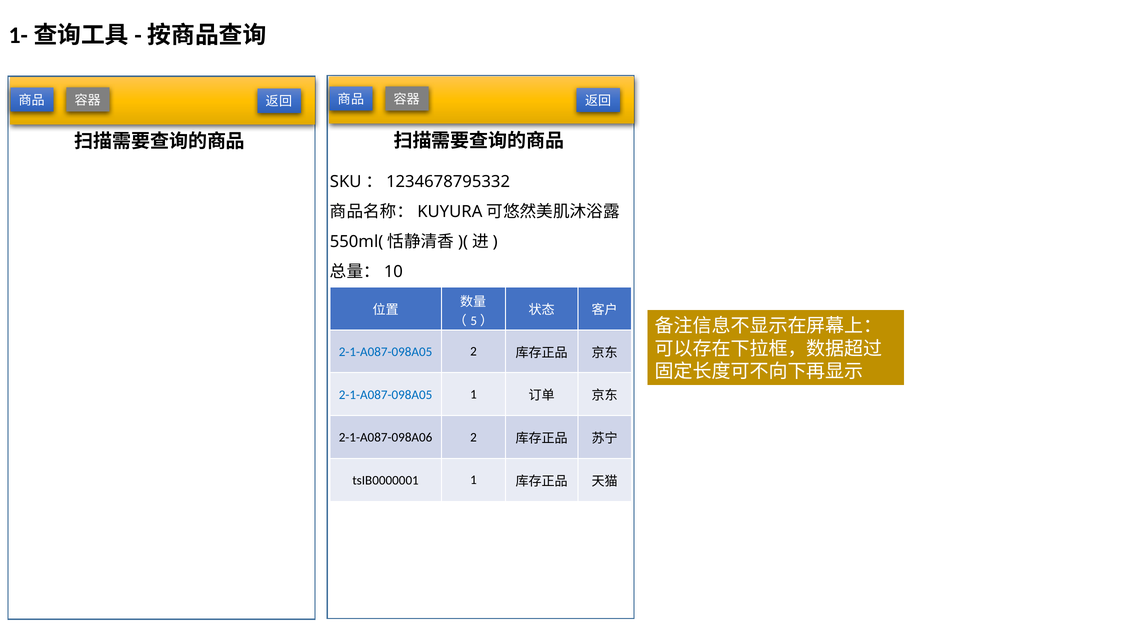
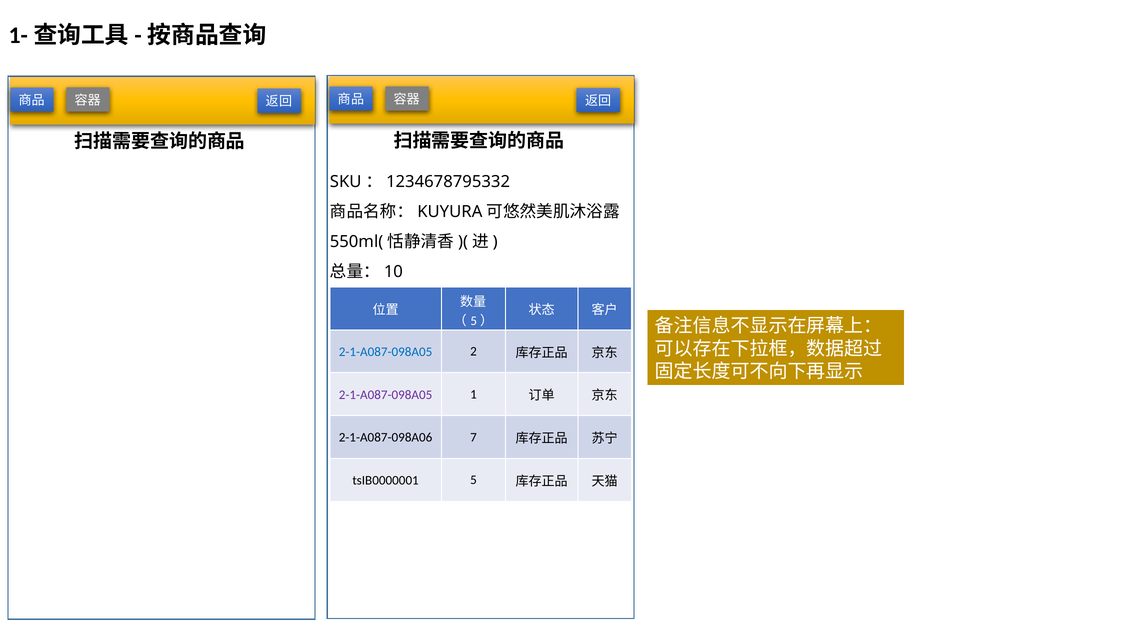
2-1-A087-098A05 colour: blue -> purple (386, 395)
2-1-A087-098A06 2: 2 -> 7 (473, 437)
tsIB0000001 1: 1 -> 5 (473, 480)
